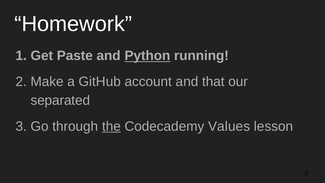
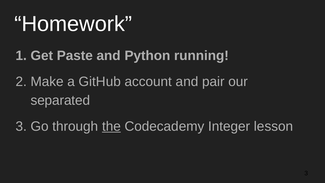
Python underline: present -> none (147, 56)
that: that -> pair (213, 82)
Values: Values -> Integer (229, 126)
